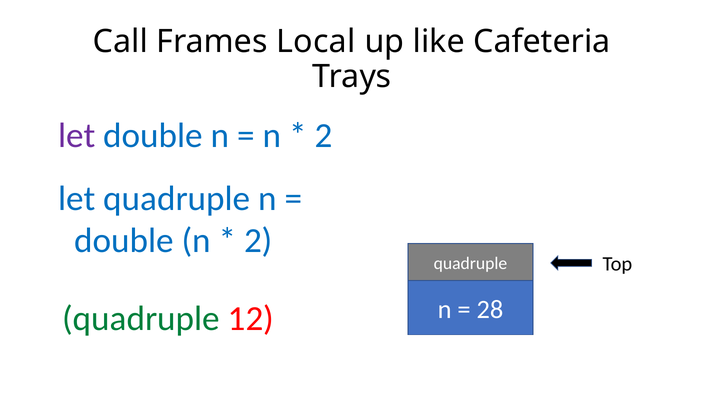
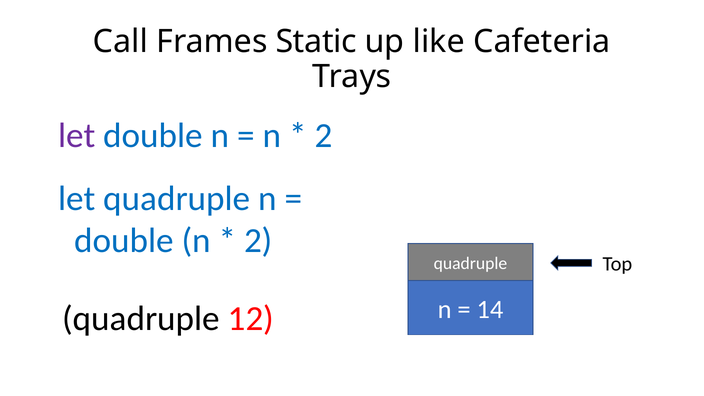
Local: Local -> Static (316, 42)
28: 28 -> 14 (490, 309)
quadruple colour: green -> black (141, 319)
